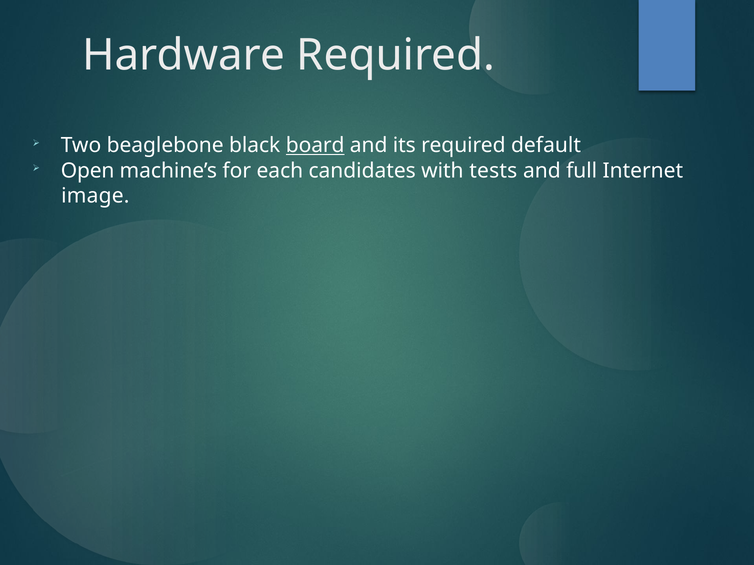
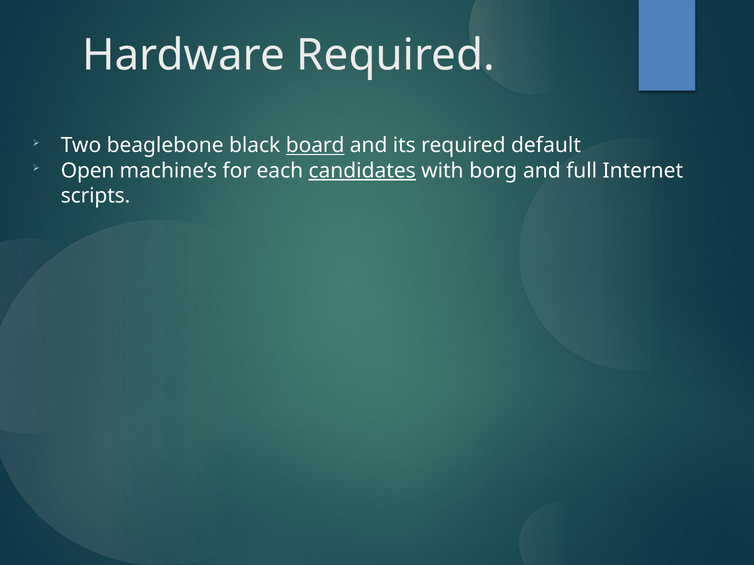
candidates underline: none -> present (362, 171)
tests: tests -> borg (493, 171)
image: image -> scripts (96, 196)
